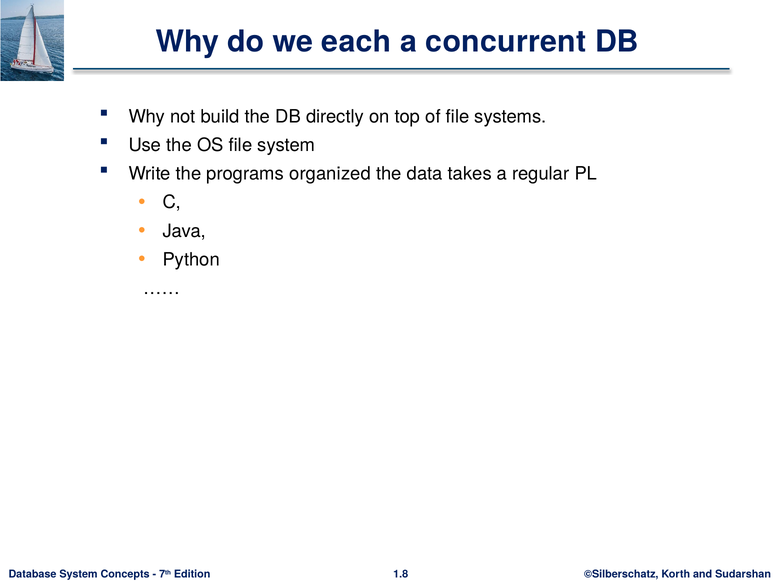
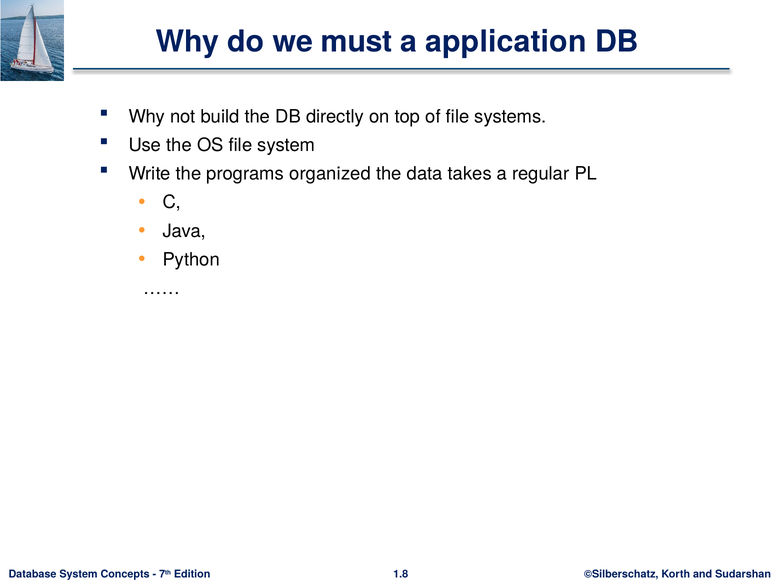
each: each -> must (357, 42)
concurrent: concurrent -> application (506, 42)
